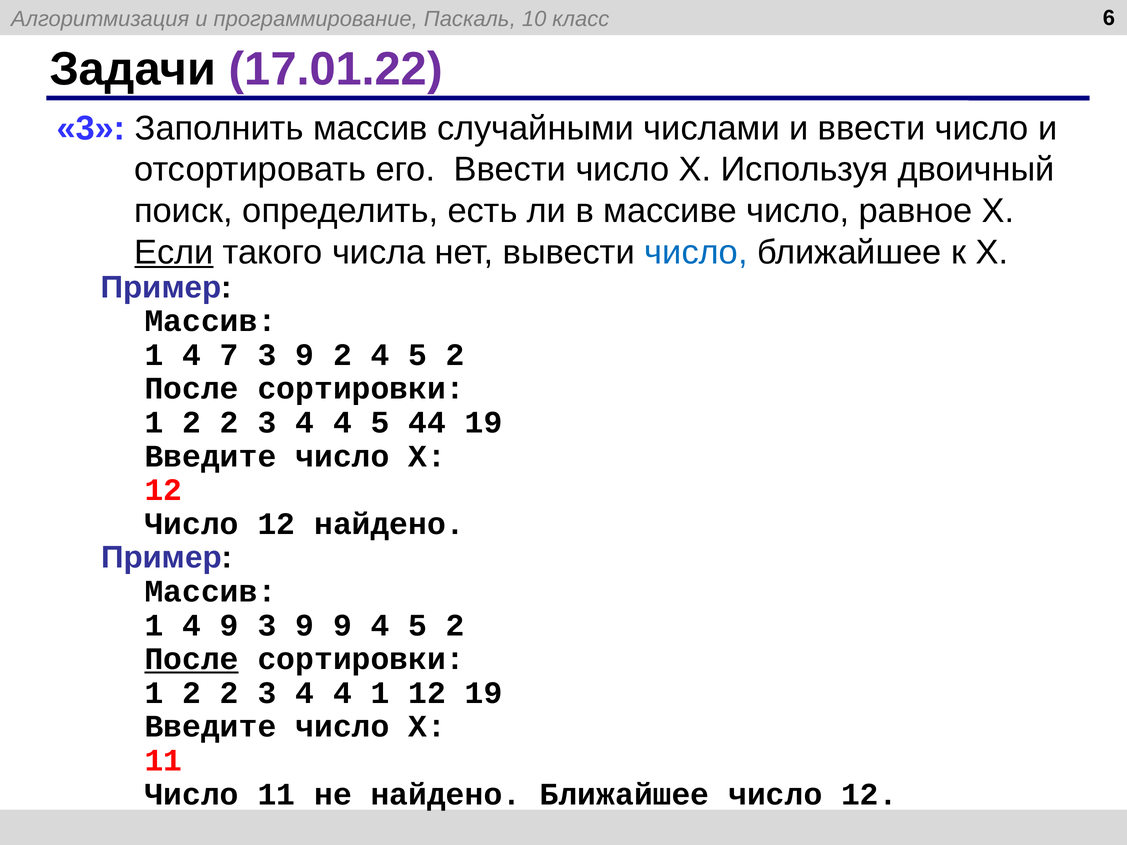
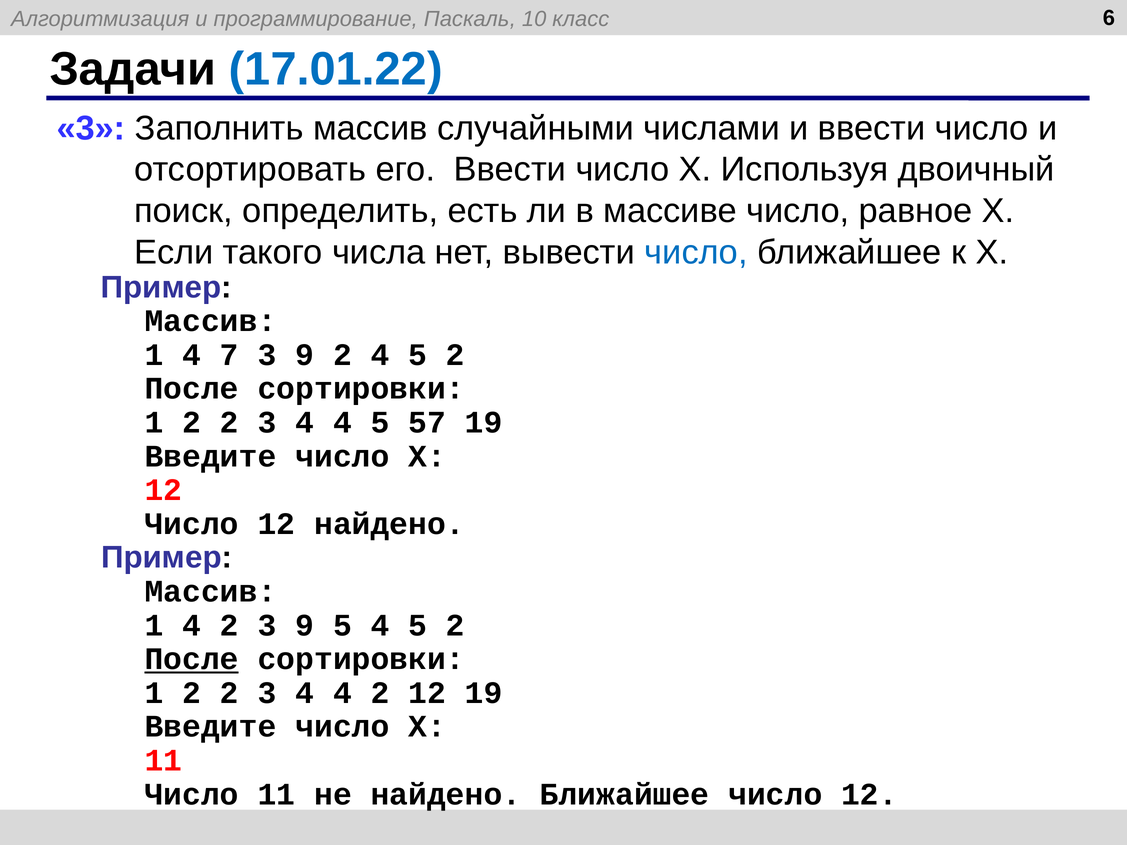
17.01.22 colour: purple -> blue (336, 69)
Если underline: present -> none (174, 252)
44: 44 -> 57 (427, 422)
1 4 9: 9 -> 2 (229, 625)
9 9: 9 -> 5 (342, 625)
4 4 1: 1 -> 2 (380, 693)
